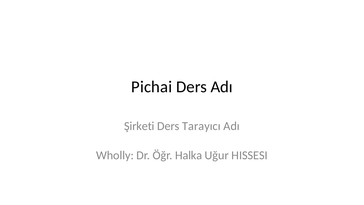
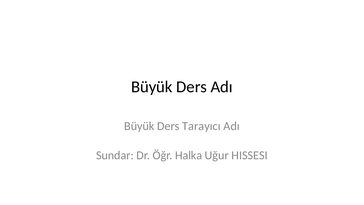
Pichai: Pichai -> Büyük (152, 87)
Şirketi: Şirketi -> Büyük (139, 126)
Wholly: Wholly -> Sundar (115, 155)
